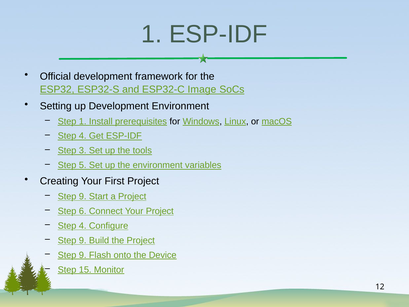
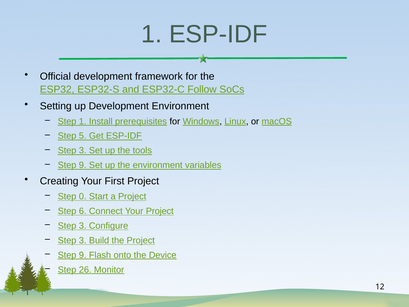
Image: Image -> Follow (202, 90)
4: 4 -> 5 (83, 136)
5: 5 -> 9 (83, 165)
9: 9 -> 0 (83, 196)
4: 4 -> 3 (83, 226)
9: 9 -> 3 (83, 240)
15: 15 -> 26 (85, 269)
